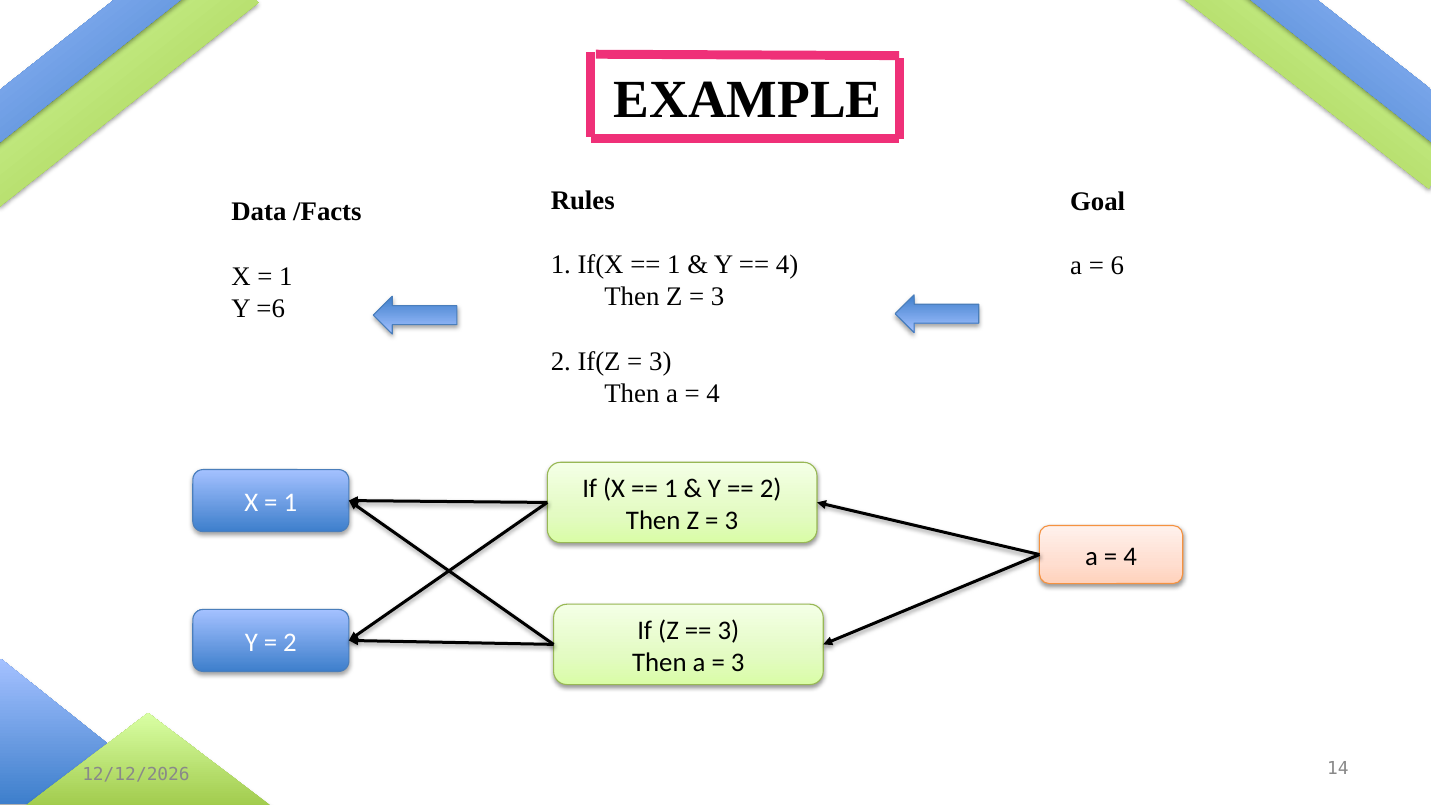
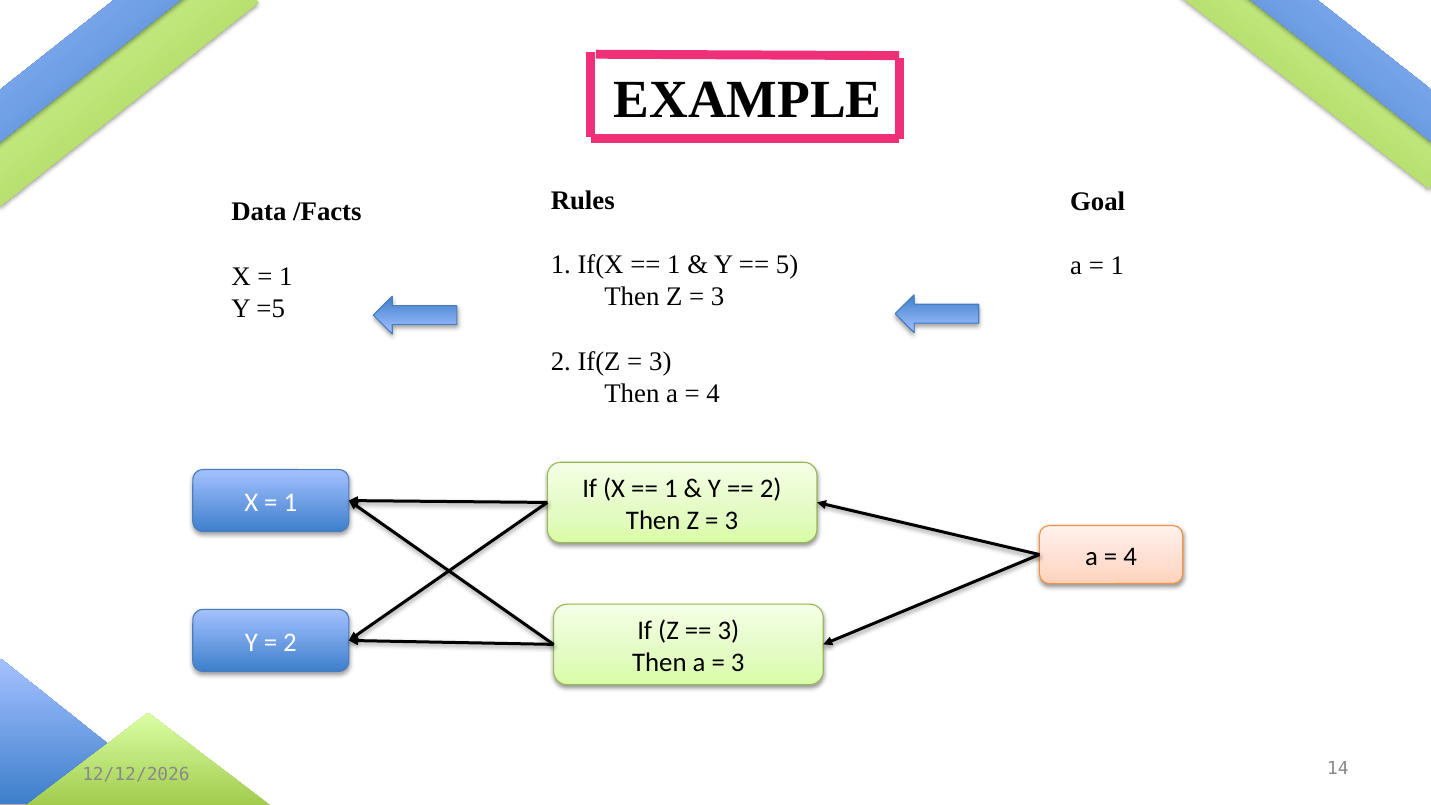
4: 4 -> 5 (787, 265)
6: 6 -> 1 (1117, 266)
=6: =6 -> =5 (271, 308)
